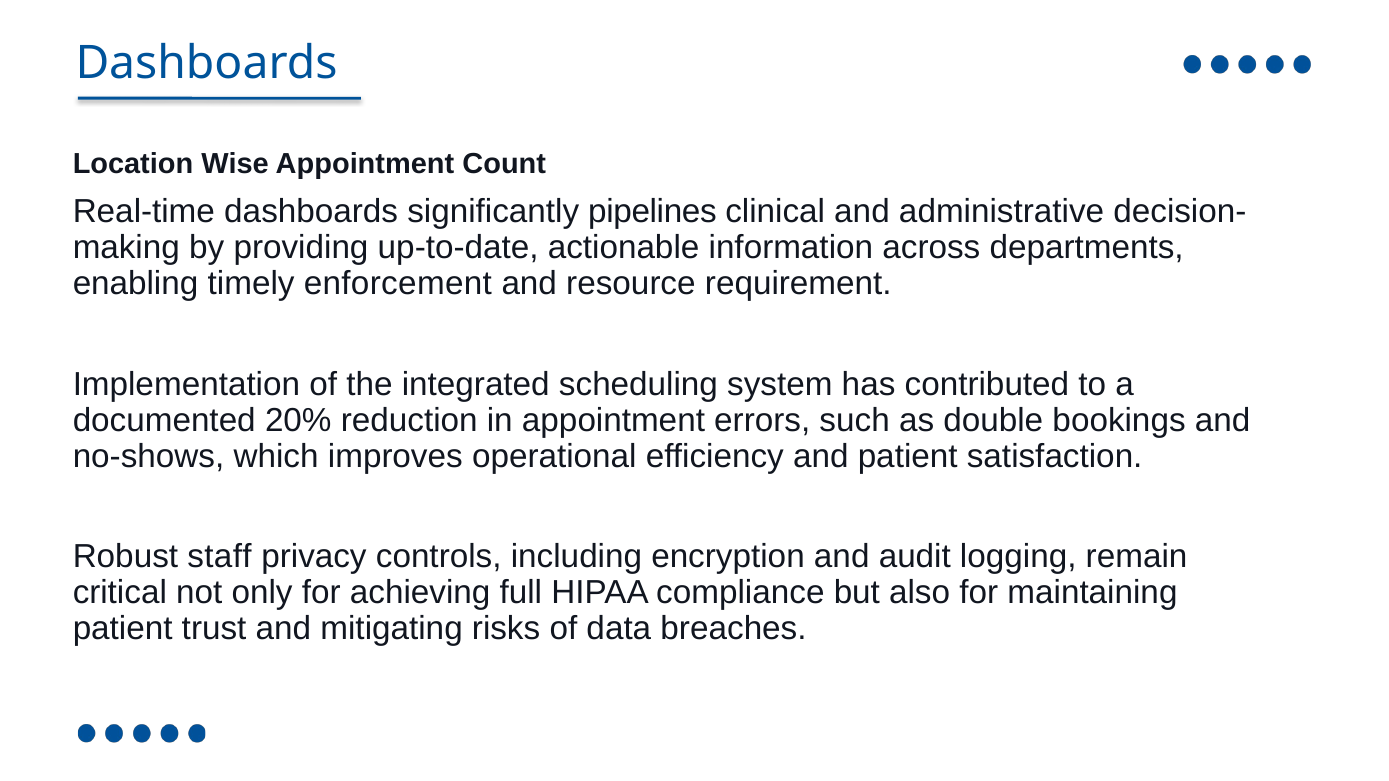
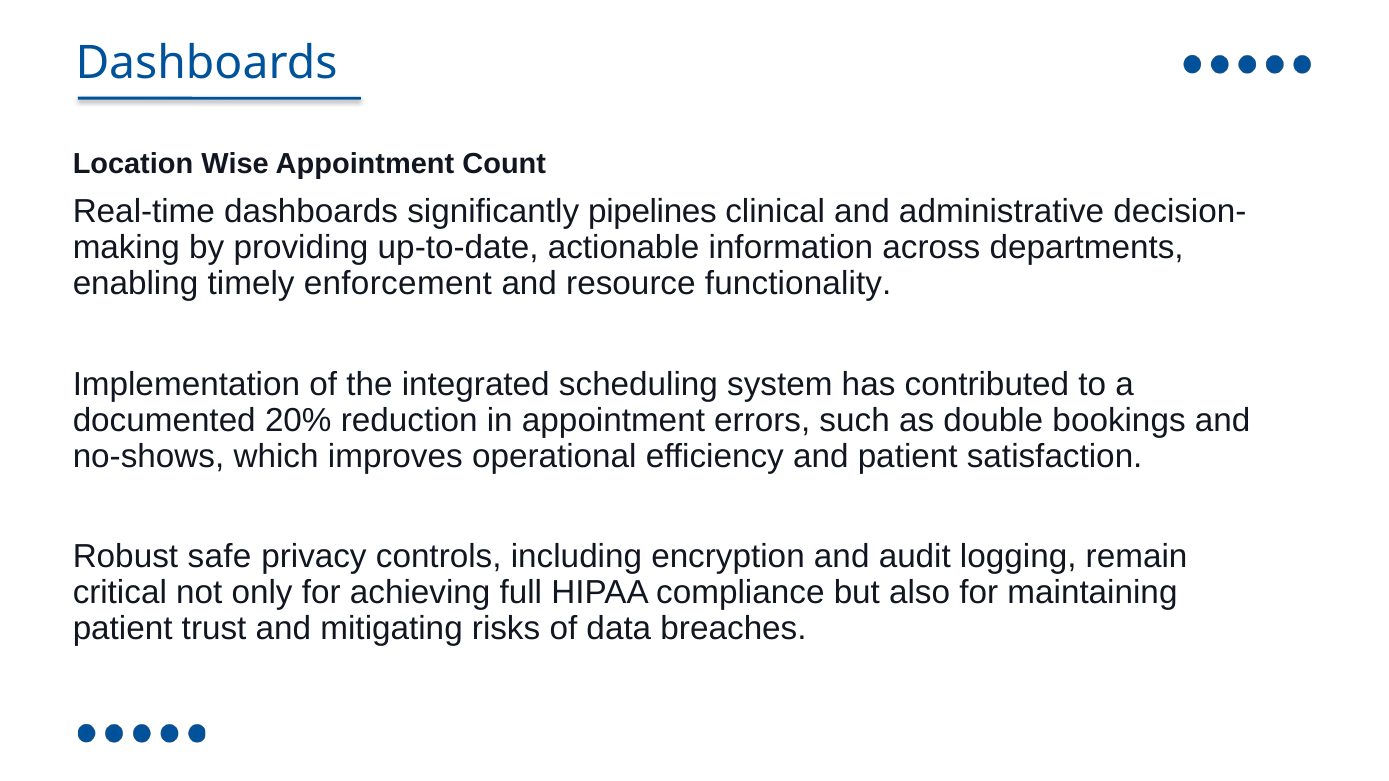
requirement: requirement -> functionality (798, 284)
staff: staff -> safe (220, 557)
